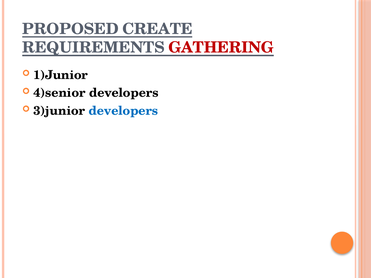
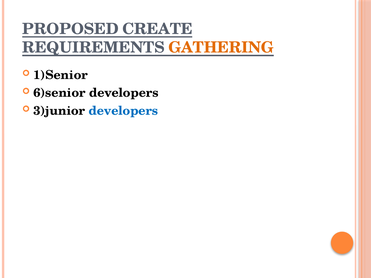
GATHERING colour: red -> orange (221, 47)
1)Junior: 1)Junior -> 1)Senior (61, 75)
4)senior: 4)senior -> 6)senior (59, 93)
